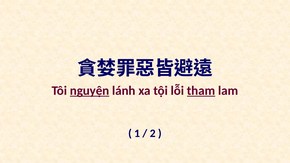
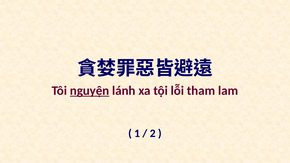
tham underline: present -> none (201, 91)
